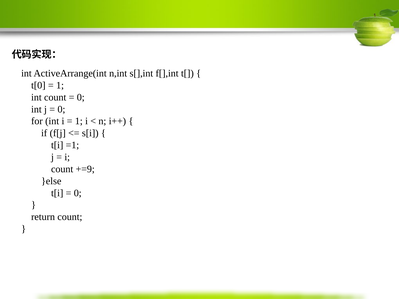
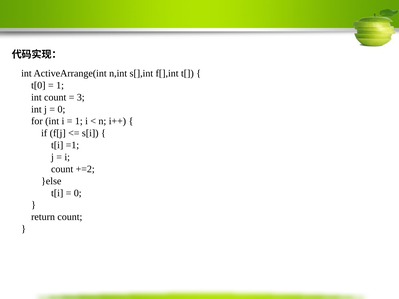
0: 0 -> 3 (81, 97)
+=9: +=9 -> +=2 (85, 169)
